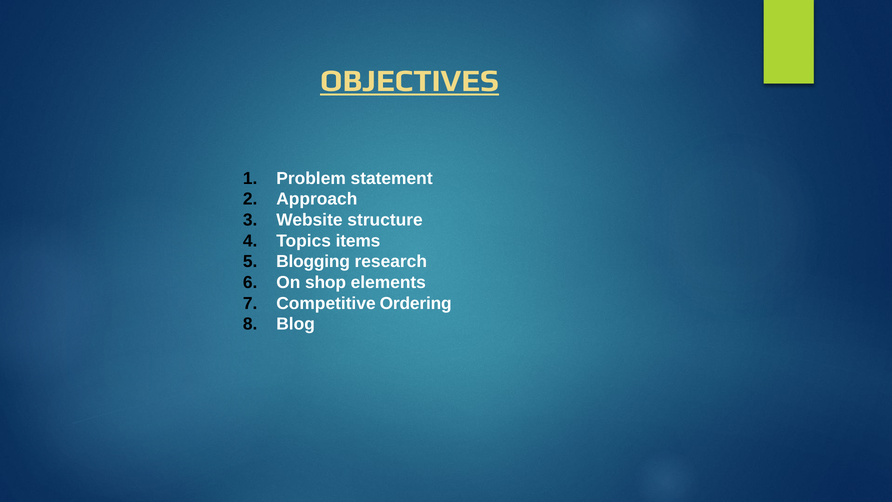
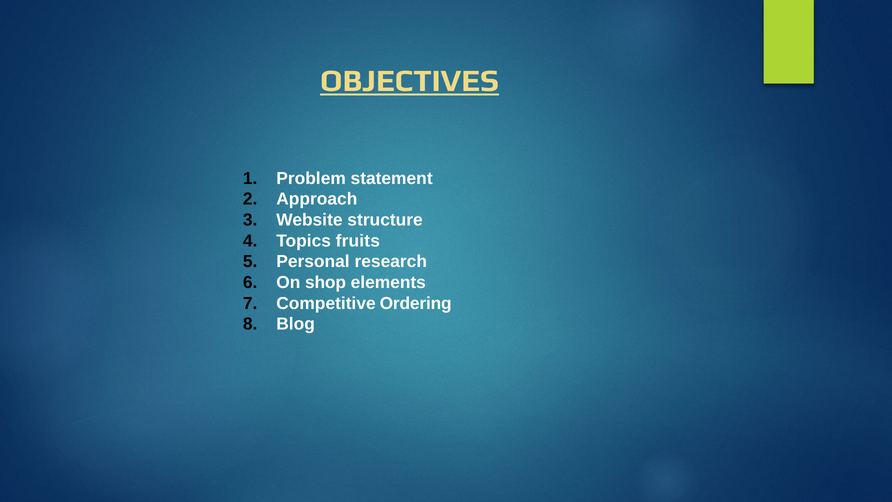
items: items -> fruits (358, 241)
Blogging: Blogging -> Personal (313, 262)
